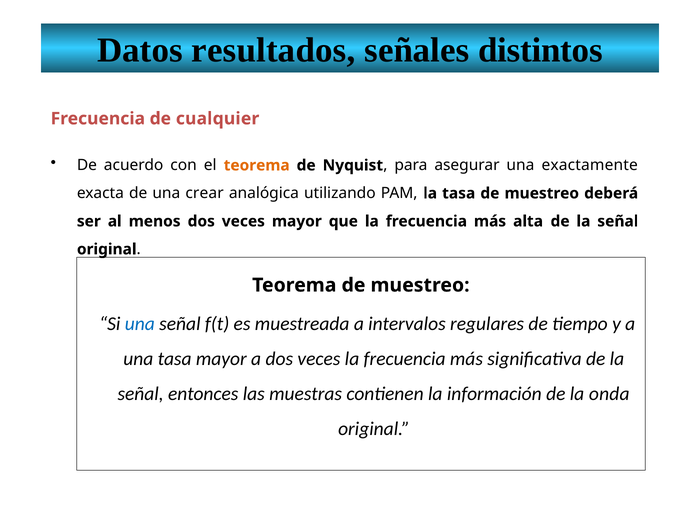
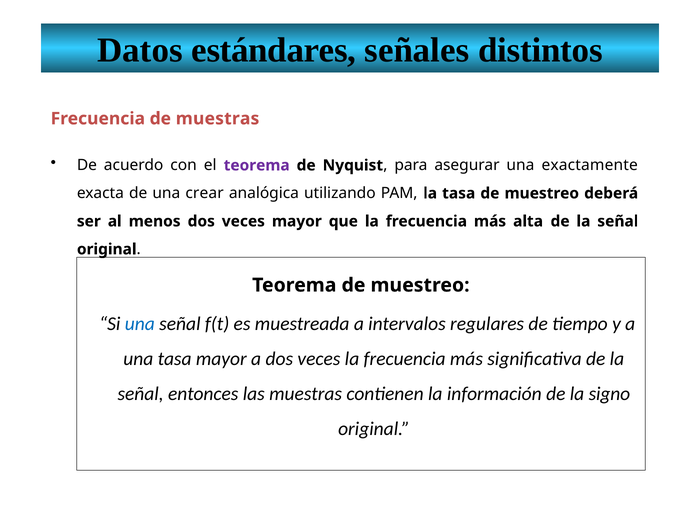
resultados: resultados -> estándares (274, 50)
de cualquier: cualquier -> muestras (218, 119)
teorema colour: orange -> purple (257, 165)
onda: onda -> signo (609, 394)
